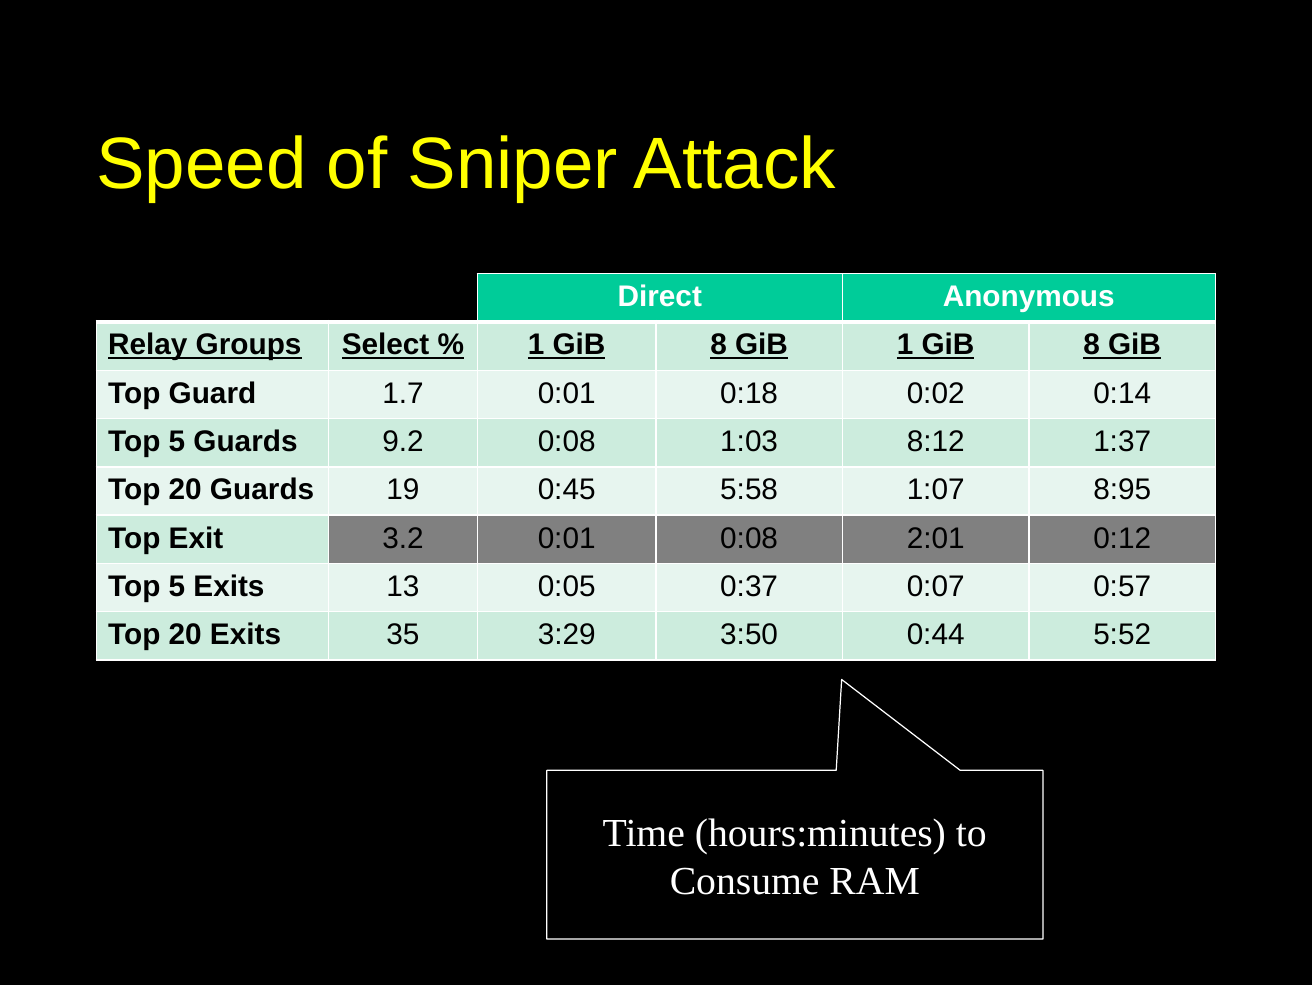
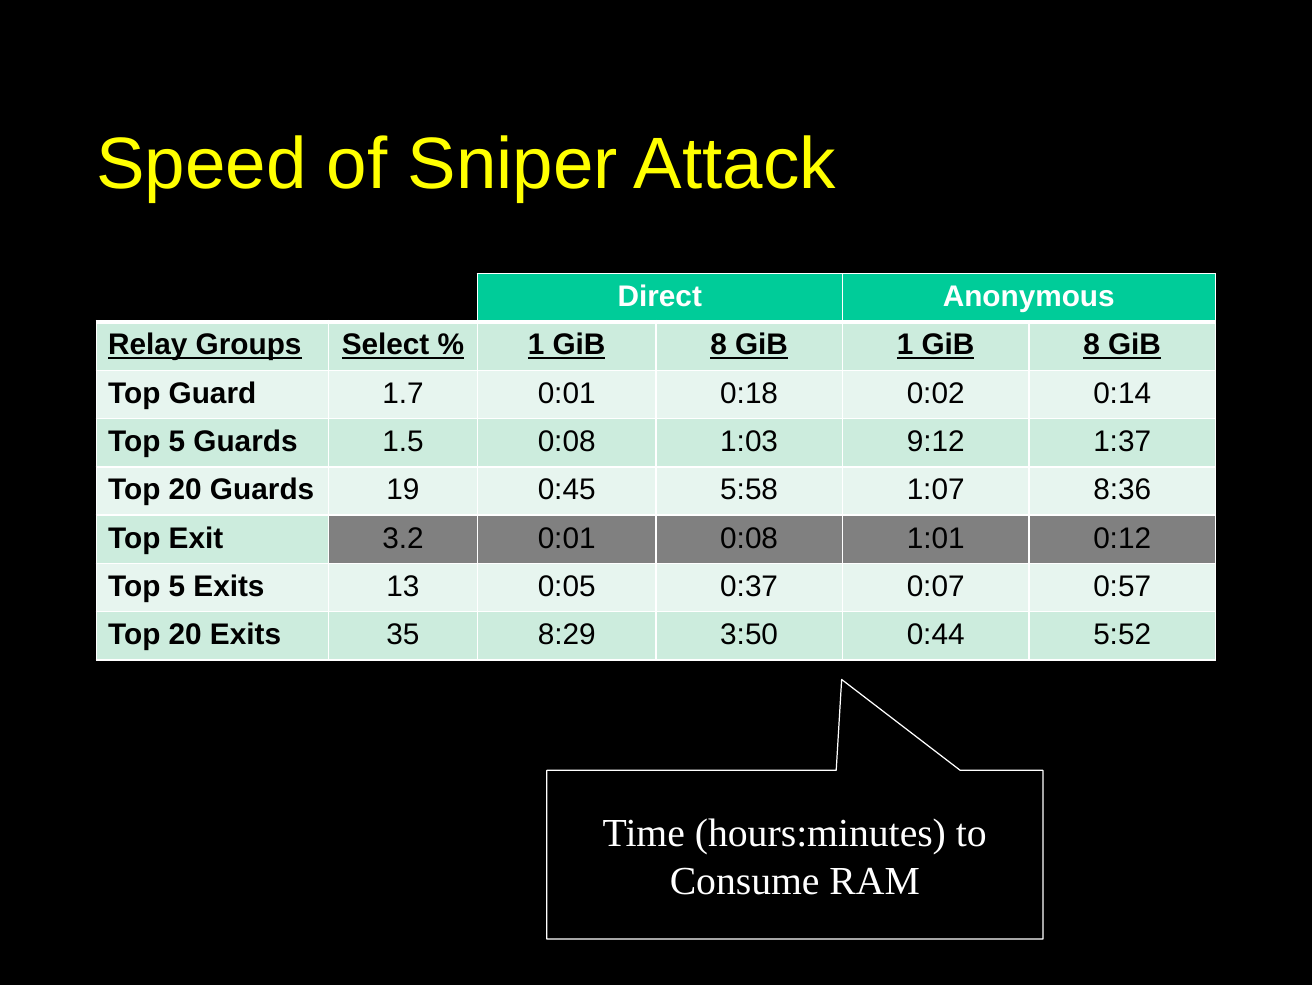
9.2: 9.2 -> 1.5 (403, 442)
8:12: 8:12 -> 9:12 (936, 442)
8:95: 8:95 -> 8:36 (1122, 490)
2:01: 2:01 -> 1:01 (936, 538)
3:29: 3:29 -> 8:29 (567, 635)
